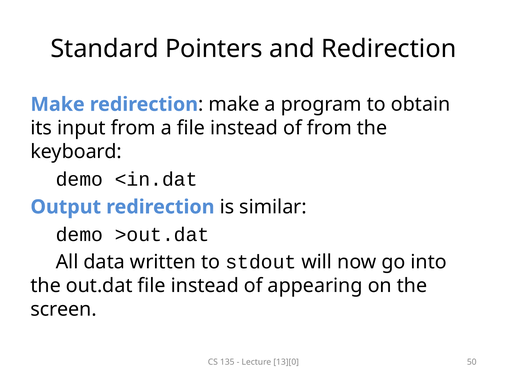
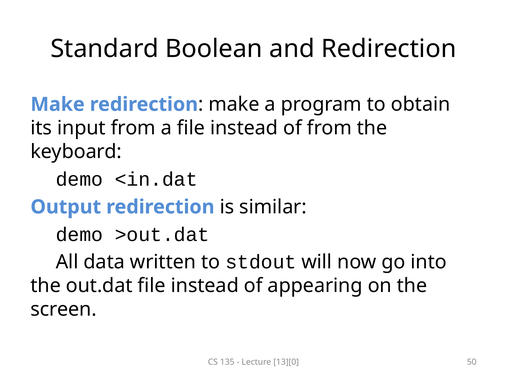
Pointers: Pointers -> Boolean (214, 49)
